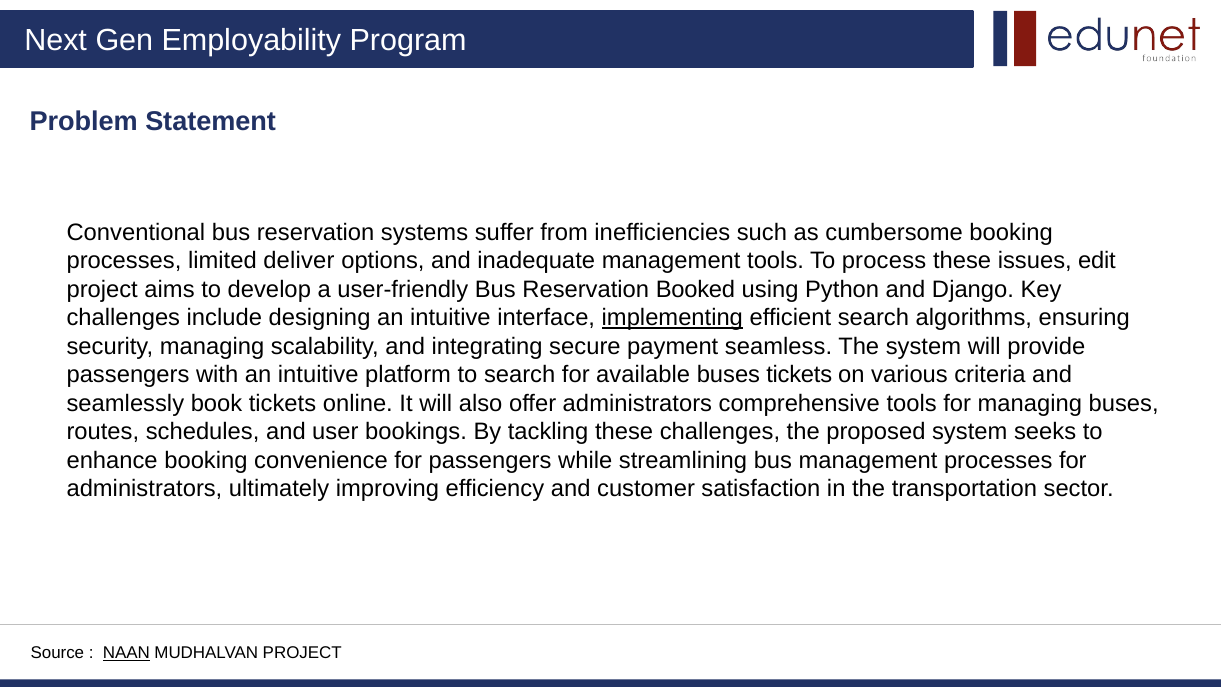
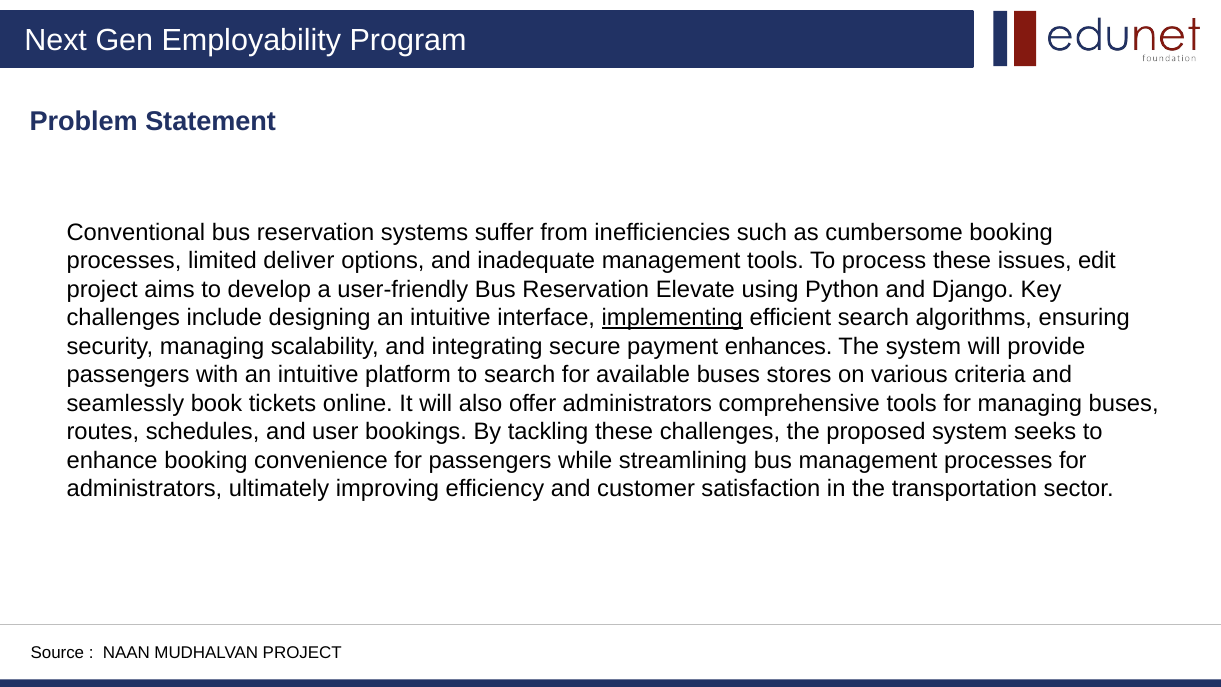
Booked: Booked -> Elevate (695, 289)
seamless: seamless -> enhances (779, 346)
buses tickets: tickets -> stores (799, 375)
NAAN underline: present -> none (126, 653)
